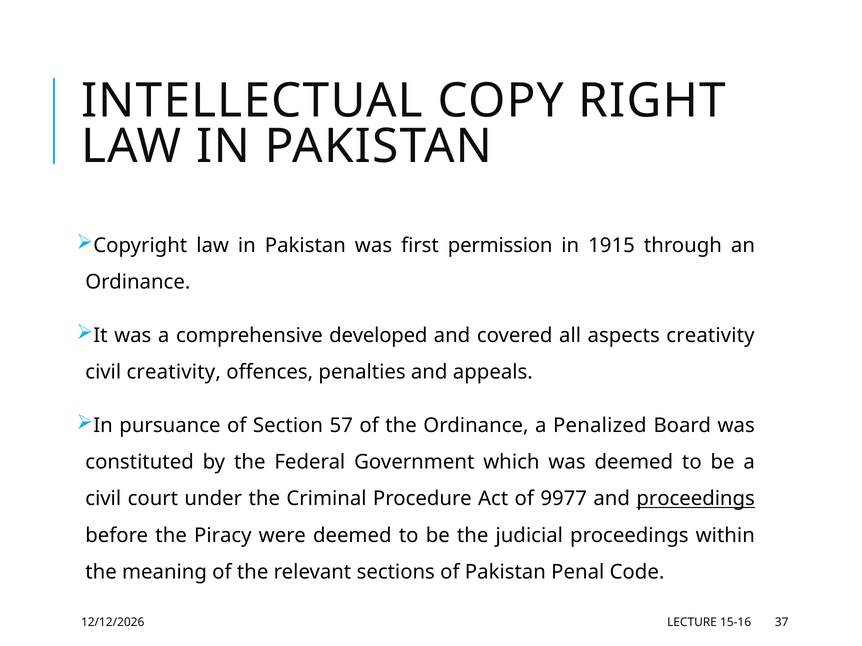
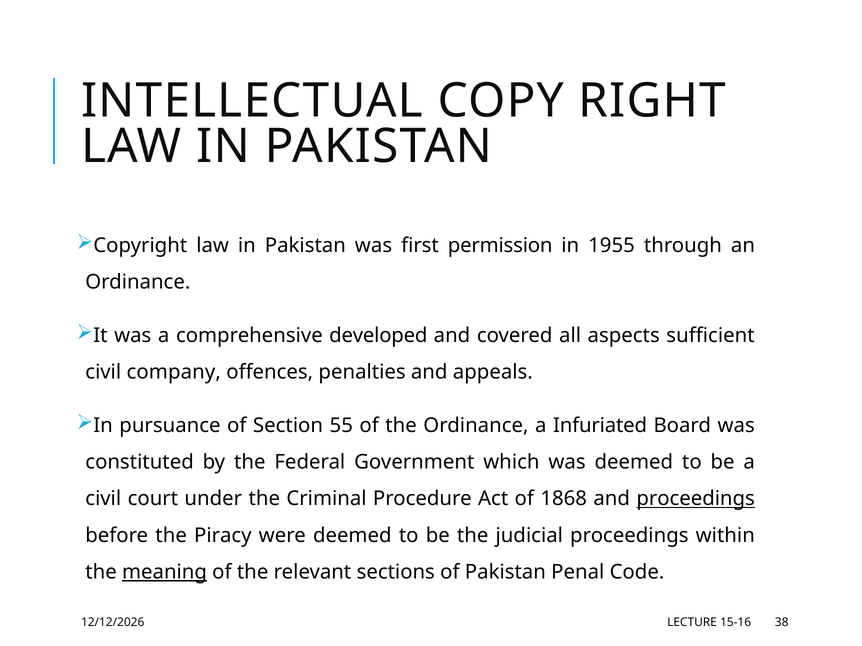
1915: 1915 -> 1955 (612, 246)
aspects creativity: creativity -> sufficient (711, 336)
civil creativity: creativity -> company (174, 372)
57: 57 -> 55 (341, 426)
Penalized: Penalized -> Infuriated (600, 426)
9977: 9977 -> 1868 (564, 499)
meaning underline: none -> present (165, 572)
37: 37 -> 38 (782, 623)
